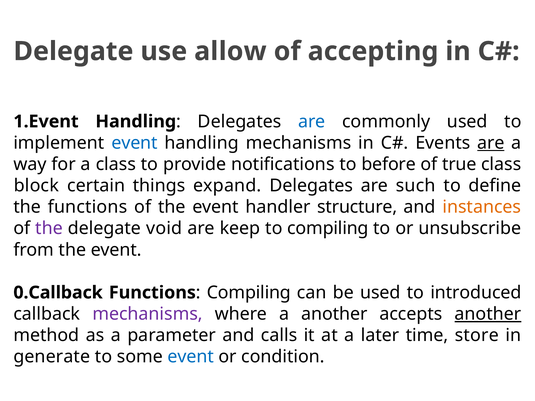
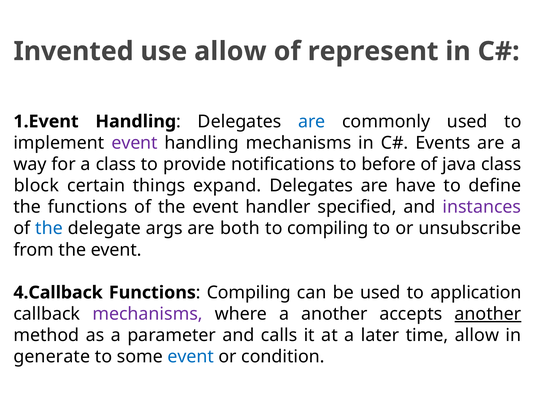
Delegate: Delegate -> Invented (73, 51)
accepting: accepting -> represent (373, 51)
event colour: blue -> purple (135, 143)
are underline: present -> none (491, 143)
true: true -> java (459, 164)
such: such -> have (416, 186)
structure: structure -> specified (357, 207)
instances colour: orange -> purple (482, 207)
the colour: purple -> blue (49, 229)
void: void -> args (164, 229)
keep: keep -> both (240, 229)
0.Callback: 0.Callback -> 4.Callback (58, 293)
introduced: introduced -> application (476, 293)
time store: store -> allow (477, 336)
